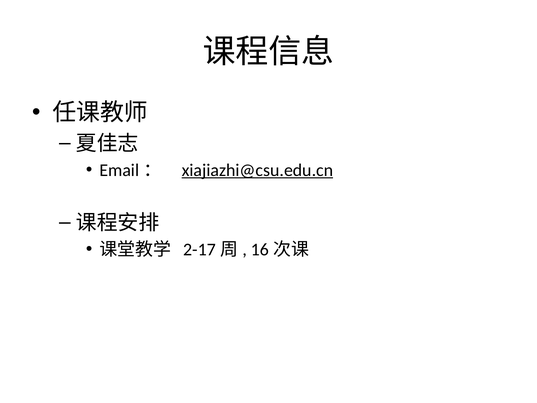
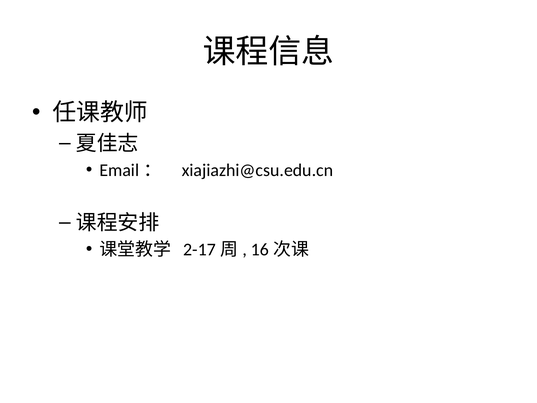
xiajiazhi@csu.edu.cn underline: present -> none (257, 170)
